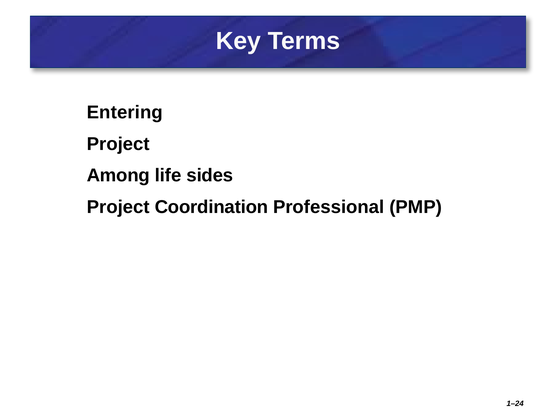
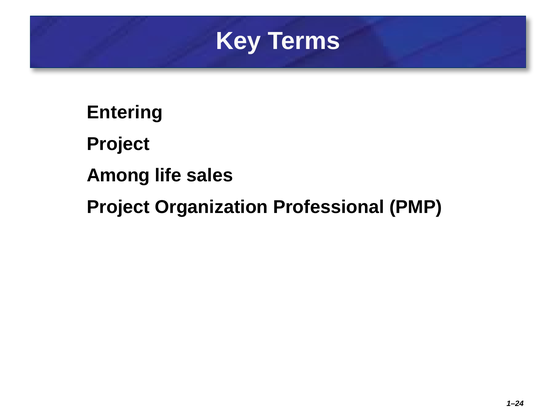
sides: sides -> sales (210, 176)
Coordination: Coordination -> Organization (211, 207)
